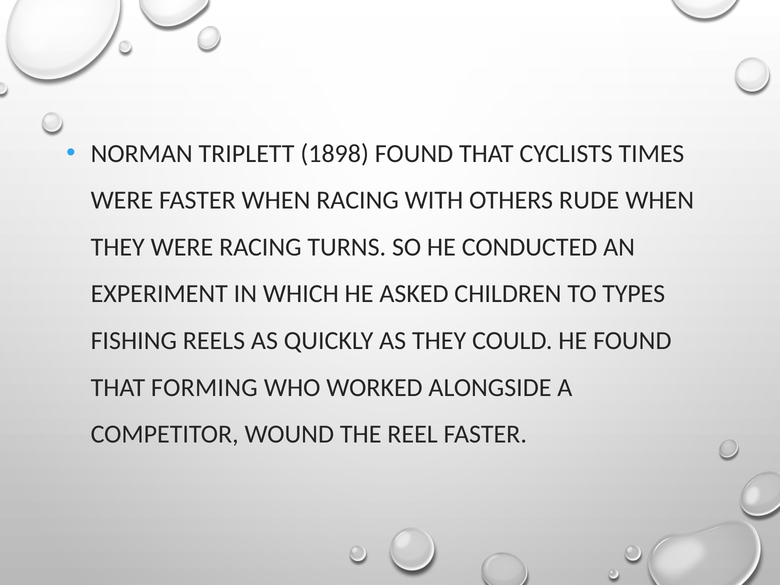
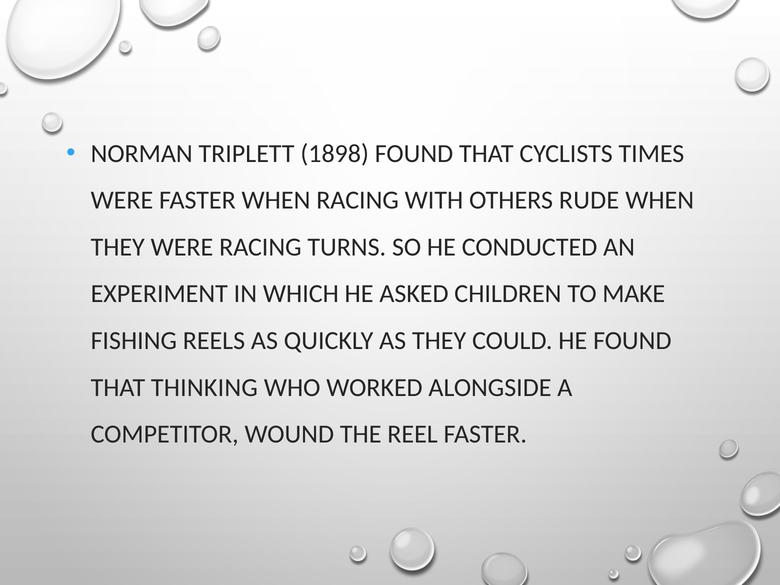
TYPES: TYPES -> MAKE (634, 294)
FORMING: FORMING -> THINKING (204, 387)
